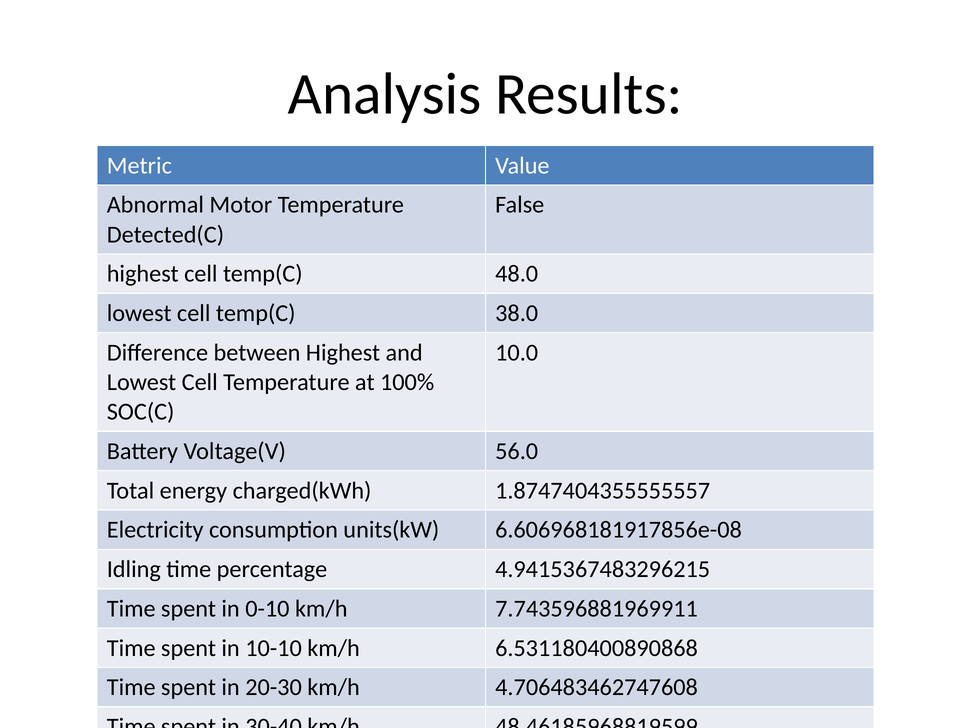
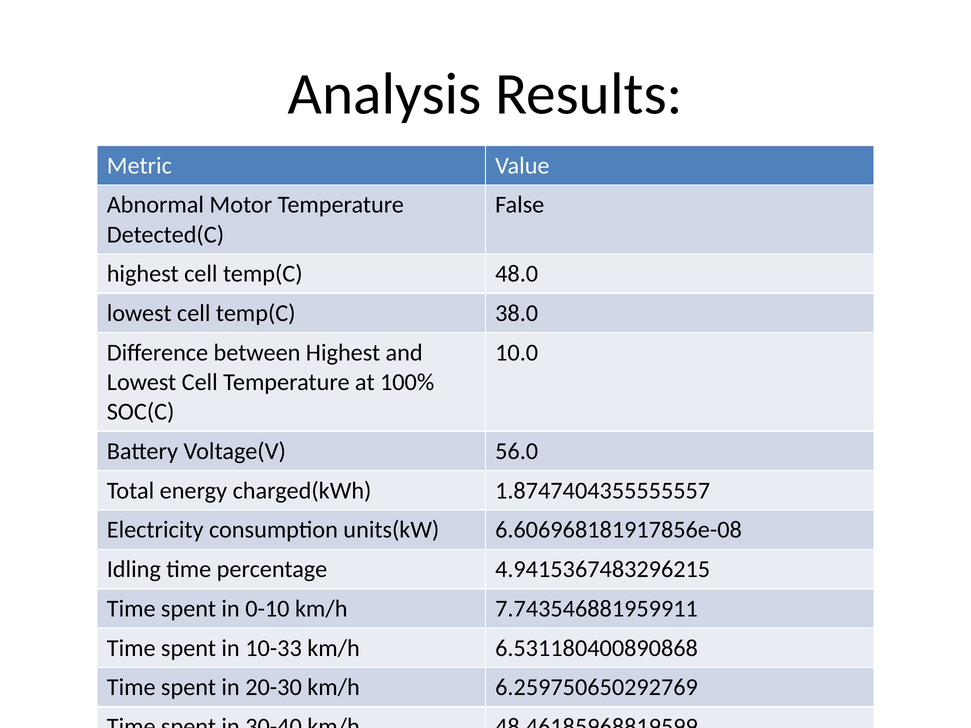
7.743596881969911: 7.743596881969911 -> 7.743546881959911 (597, 609)
10-10: 10-10 -> 10-33 (274, 648)
4.706483462747608: 4.706483462747608 -> 6.259750650292769 (597, 688)
